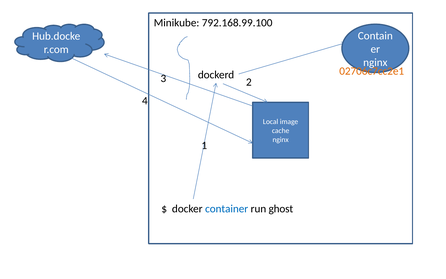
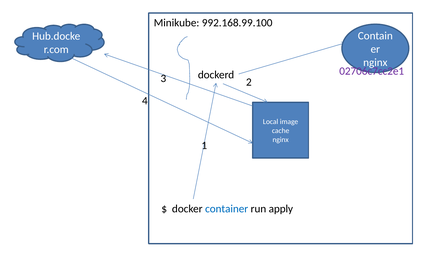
792.168.99.100: 792.168.99.100 -> 992.168.99.100 (237, 23)
02706c7cc2e1 colour: orange -> purple (372, 71)
ghost: ghost -> apply (281, 208)
